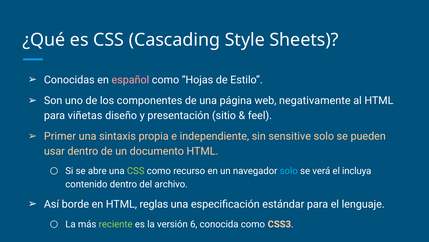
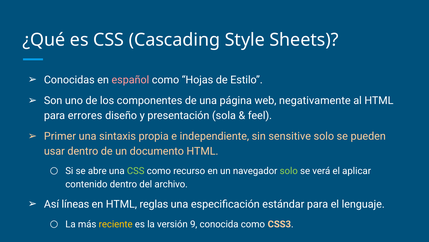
viñetas: viñetas -> errores (85, 115)
sitio: sitio -> sola (224, 115)
solo colour: light blue -> light green (289, 171)
incluya: incluya -> aplicar (357, 171)
borde: borde -> líneas (75, 204)
reciente colour: light green -> yellow (116, 224)
6: 6 -> 9 (194, 224)
